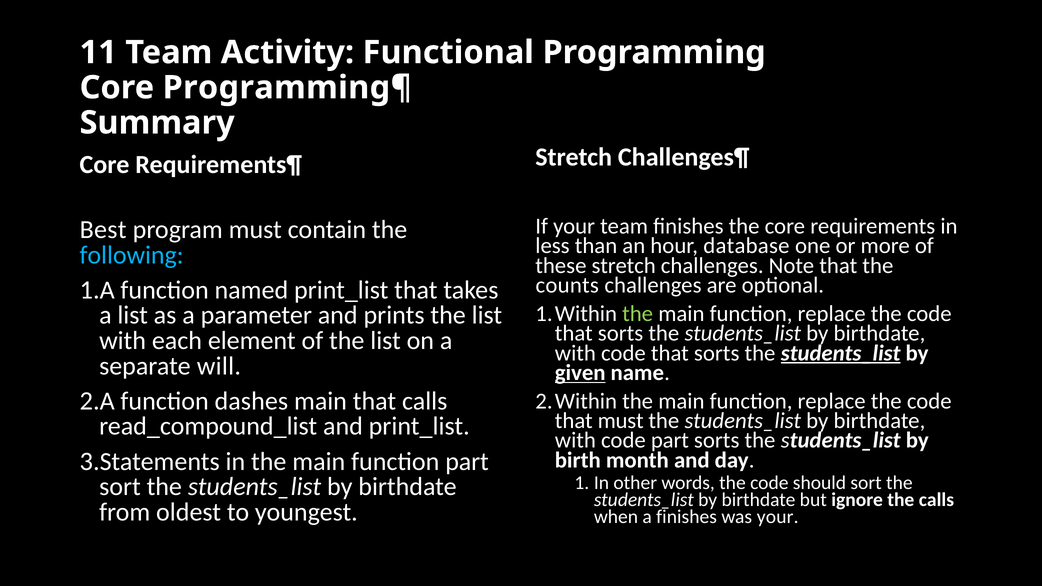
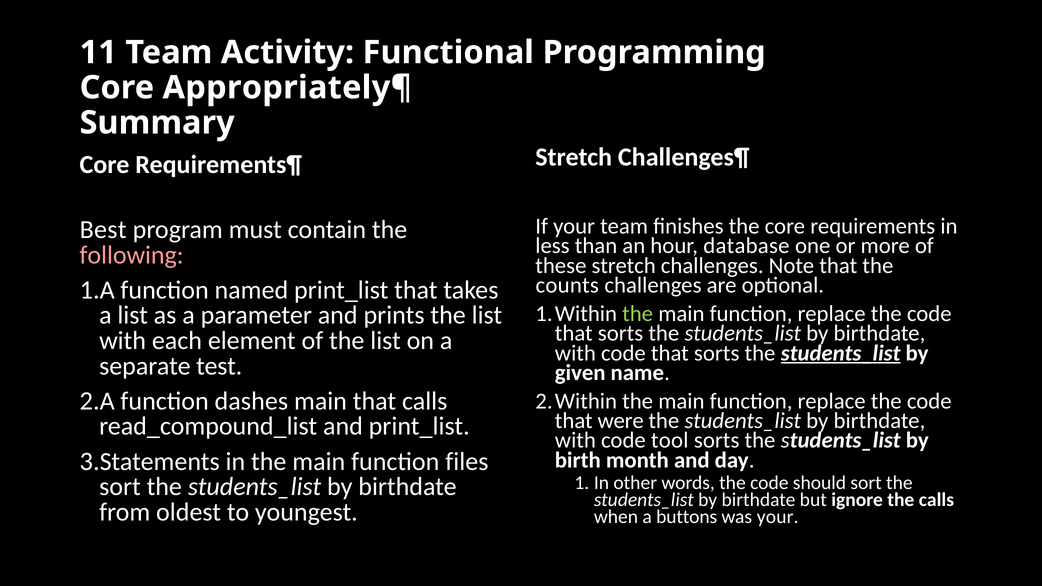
Programming¶: Programming¶ -> Appropriately¶ (287, 88)
following colour: light blue -> pink (132, 255)
will: will -> test (219, 366)
given underline: present -> none (580, 373)
that must: must -> were (621, 421)
code part: part -> tool (670, 441)
function part: part -> files (467, 461)
a finishes: finishes -> buttons (687, 517)
